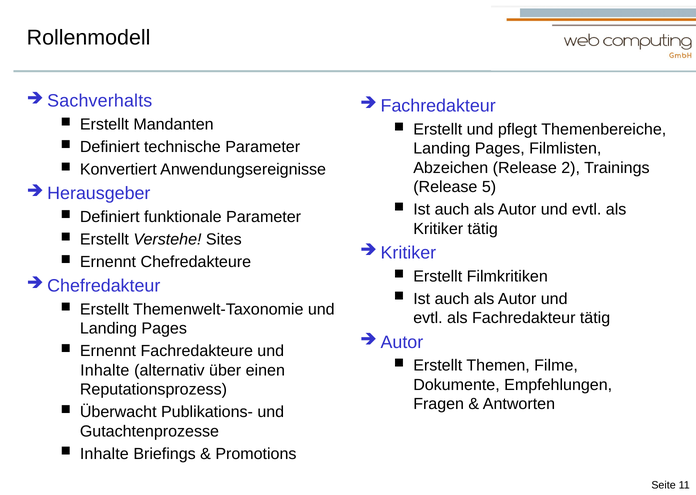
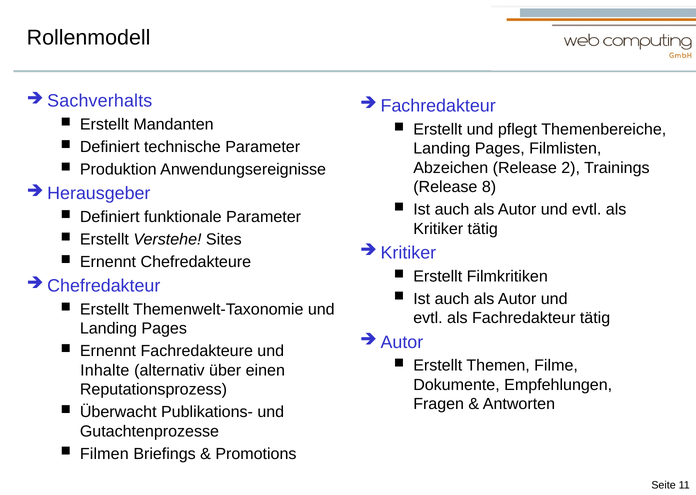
Konvertiert: Konvertiert -> Produktion (118, 170)
5: 5 -> 8 (489, 187)
Inhalte: Inhalte -> Filmen (104, 454)
